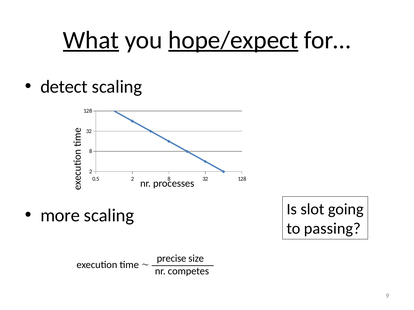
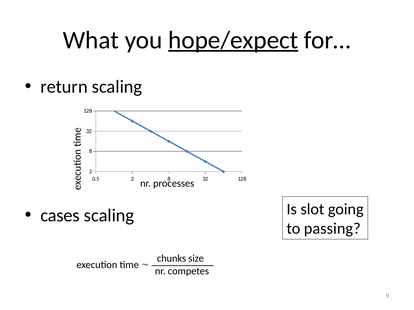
What underline: present -> none (91, 40)
detect: detect -> return (64, 87)
more: more -> cases (60, 216)
precise: precise -> chunks (172, 259)
